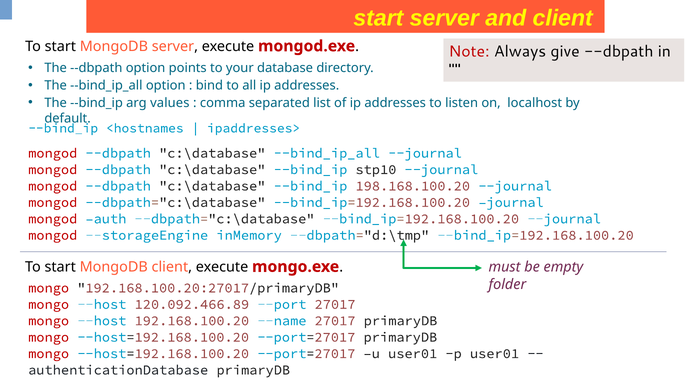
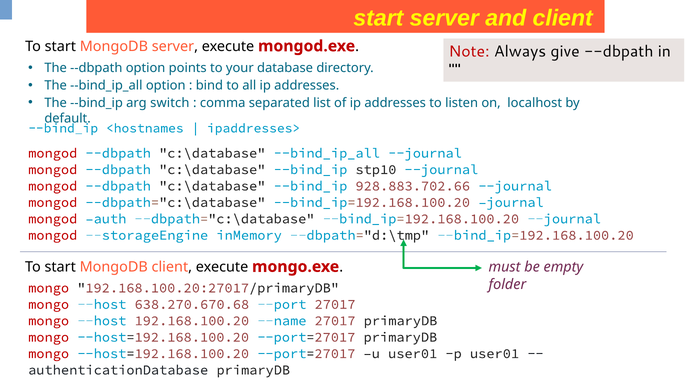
values: values -> switch (170, 103)
198.168.100.20: 198.168.100.20 -> 928.883.702.66 (413, 186)
120.092.466.89: 120.092.466.89 -> 638.270.670.68 (192, 304)
